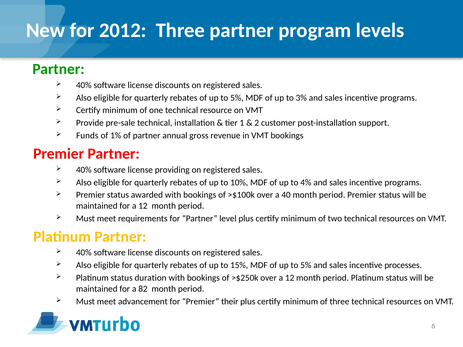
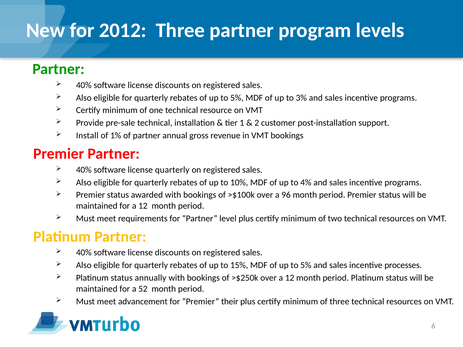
Funds: Funds -> Install (87, 136)
license providing: providing -> quarterly (172, 170)
40: 40 -> 96 (286, 195)
duration: duration -> annually (151, 278)
82: 82 -> 52 (143, 289)
